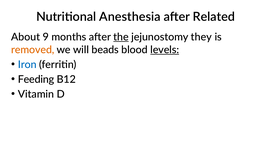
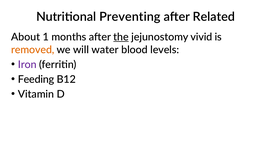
Anesthesia: Anesthesia -> Preventing (130, 17)
9: 9 -> 1 (46, 37)
they: they -> vivid (201, 37)
beads: beads -> water (105, 50)
levels underline: present -> none (165, 50)
Iron colour: blue -> purple (27, 65)
